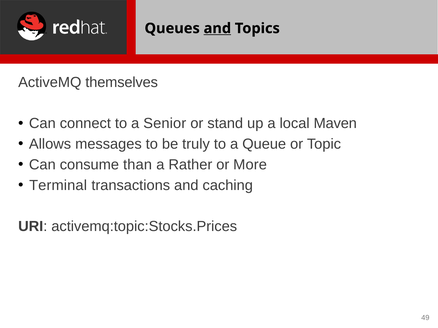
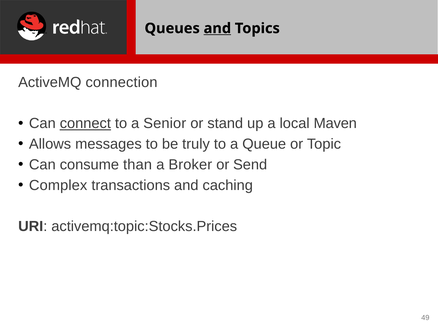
themselves: themselves -> connection (122, 82)
connect underline: none -> present (85, 124)
Rather: Rather -> Broker (190, 165)
More: More -> Send (250, 165)
Terminal: Terminal -> Complex (58, 186)
